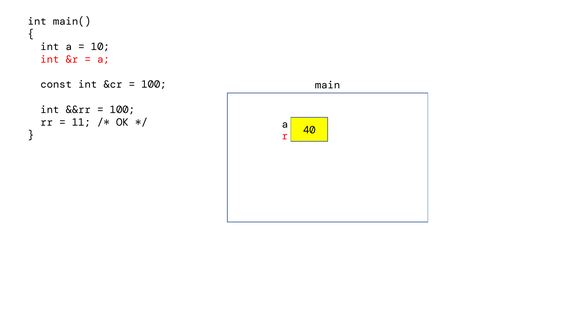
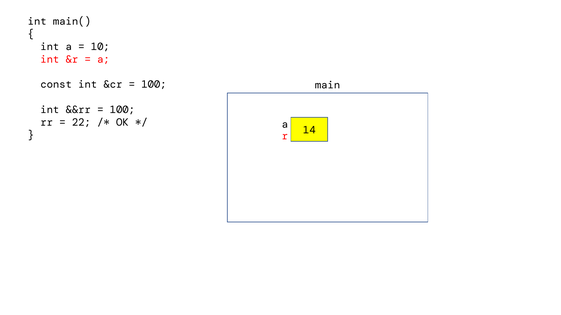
11: 11 -> 22 (81, 123)
40: 40 -> 14 (309, 130)
